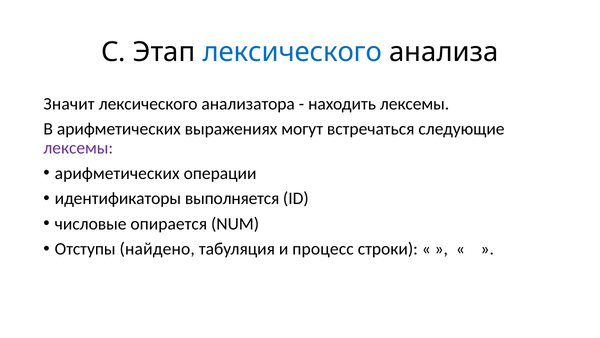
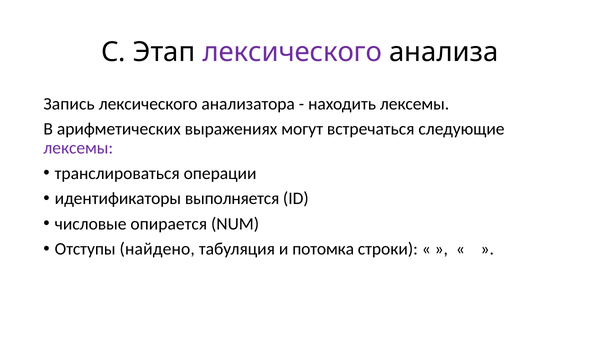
лексического colour: blue -> purple (292, 52)
Значит: Значит -> Запись (69, 104)
арифметических: арифметических -> транслироваться (117, 173)
процесс: процесс -> потомка (323, 249)
